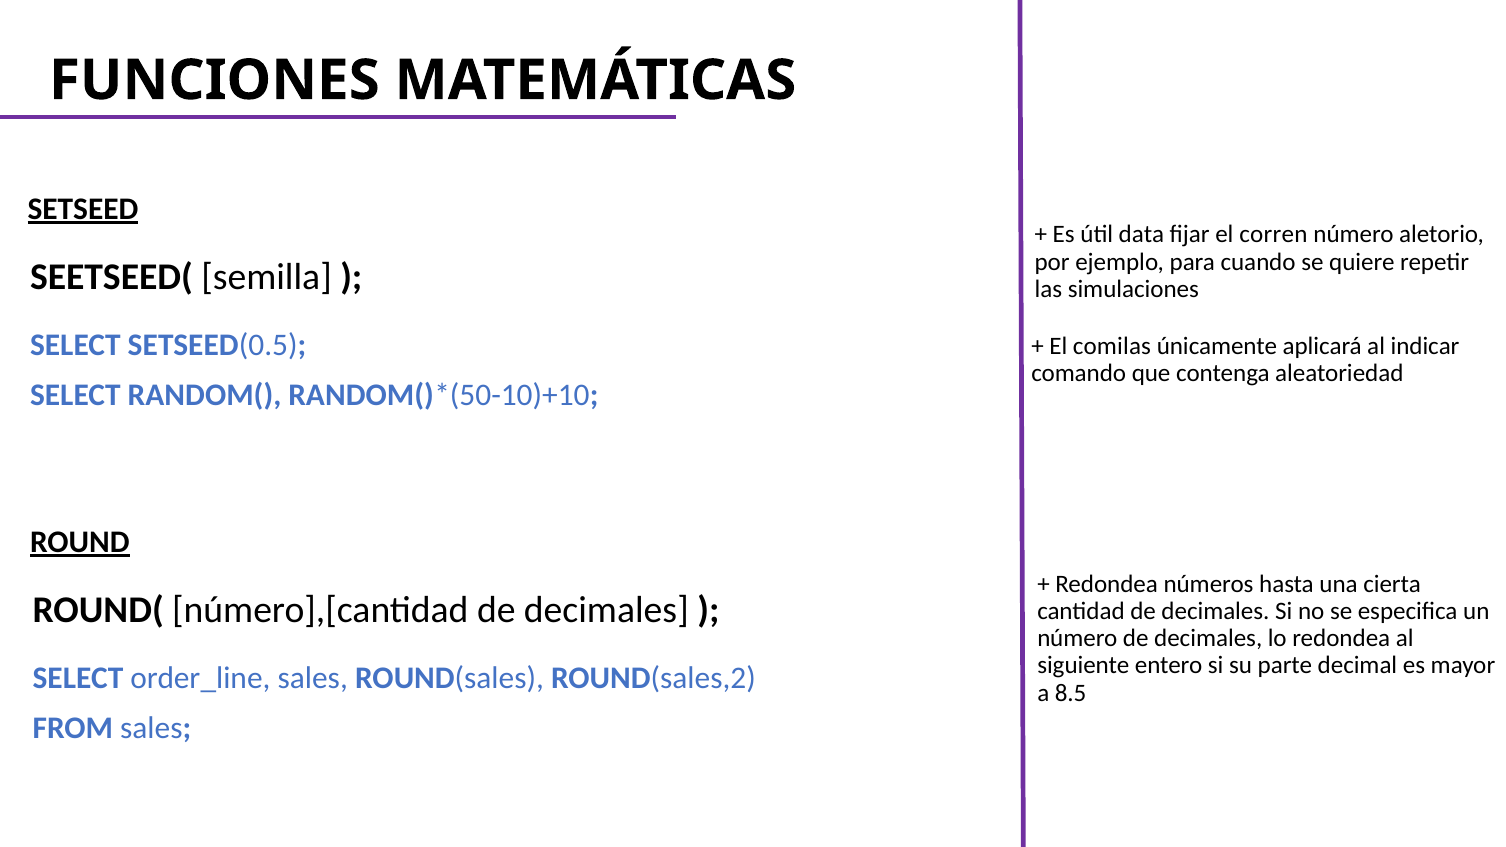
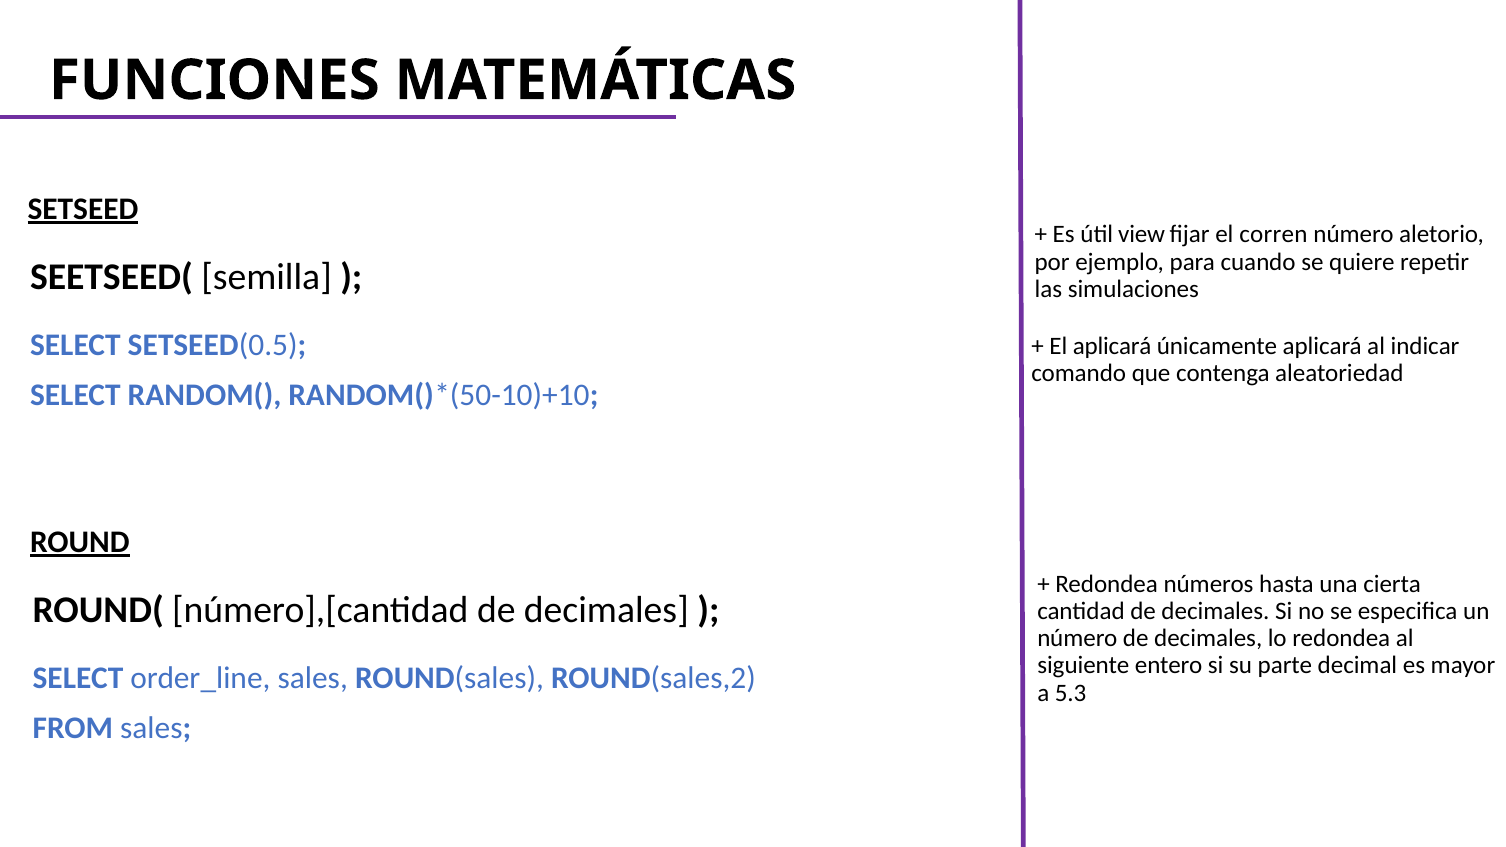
data: data -> view (1142, 235)
El comilas: comilas -> aplicará (1112, 346)
8.5: 8.5 -> 5.3 (1071, 693)
